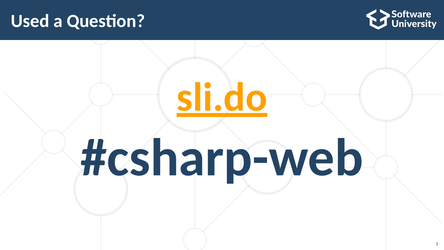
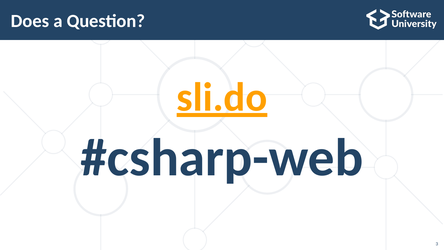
Used: Used -> Does (30, 21)
